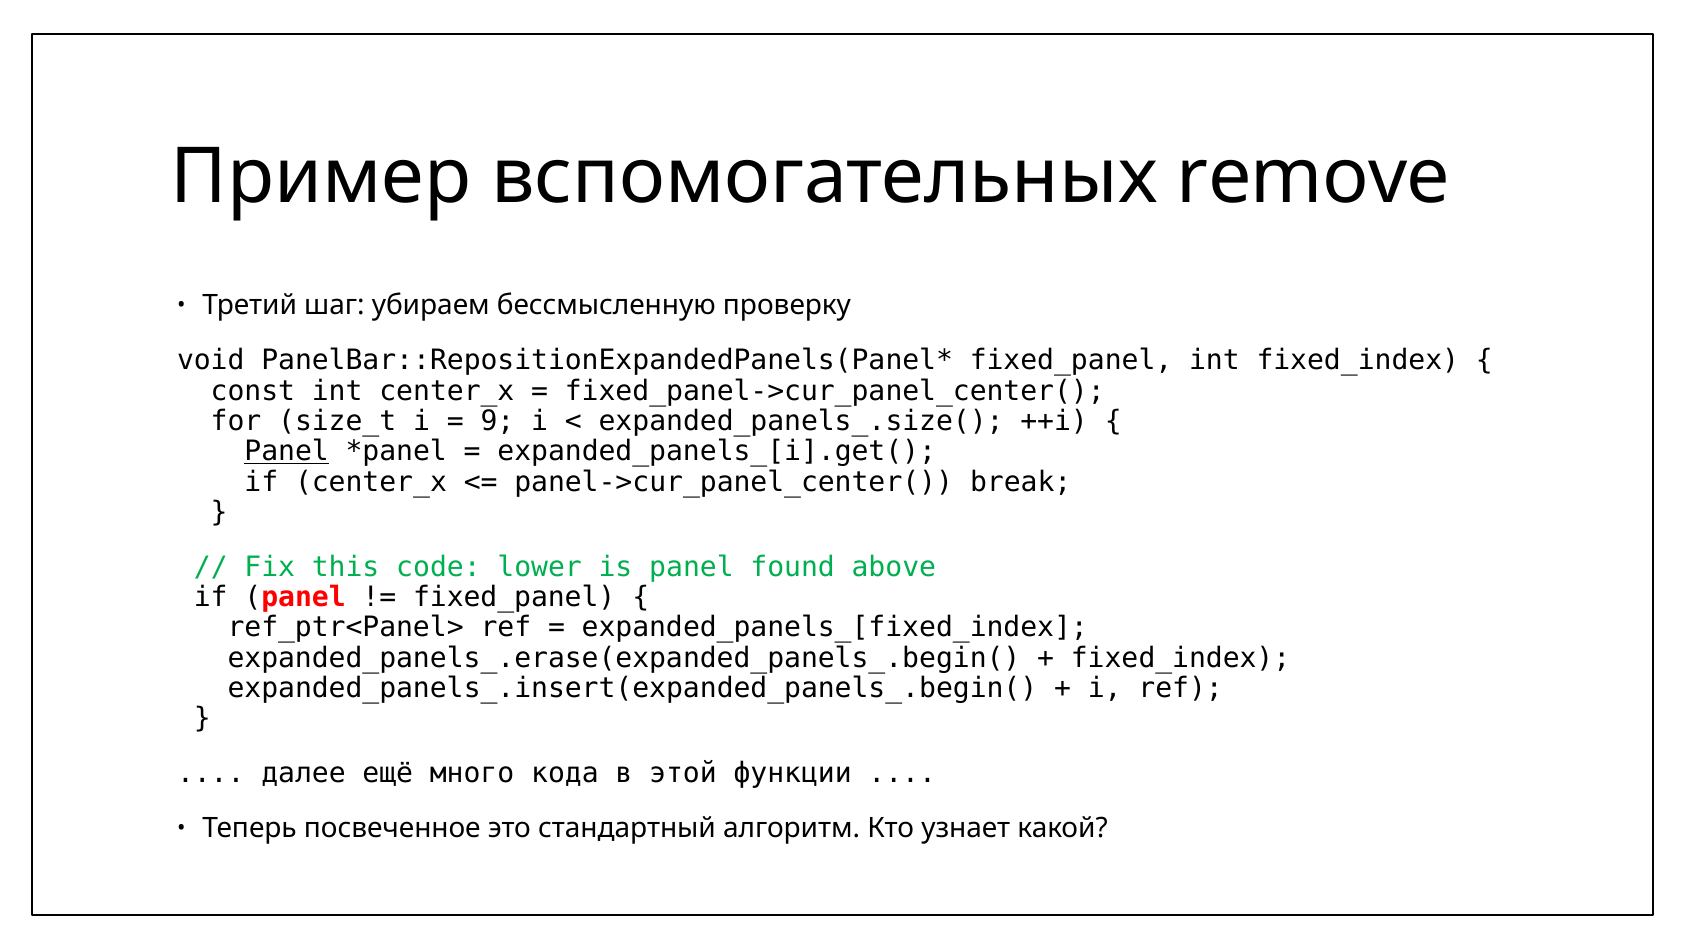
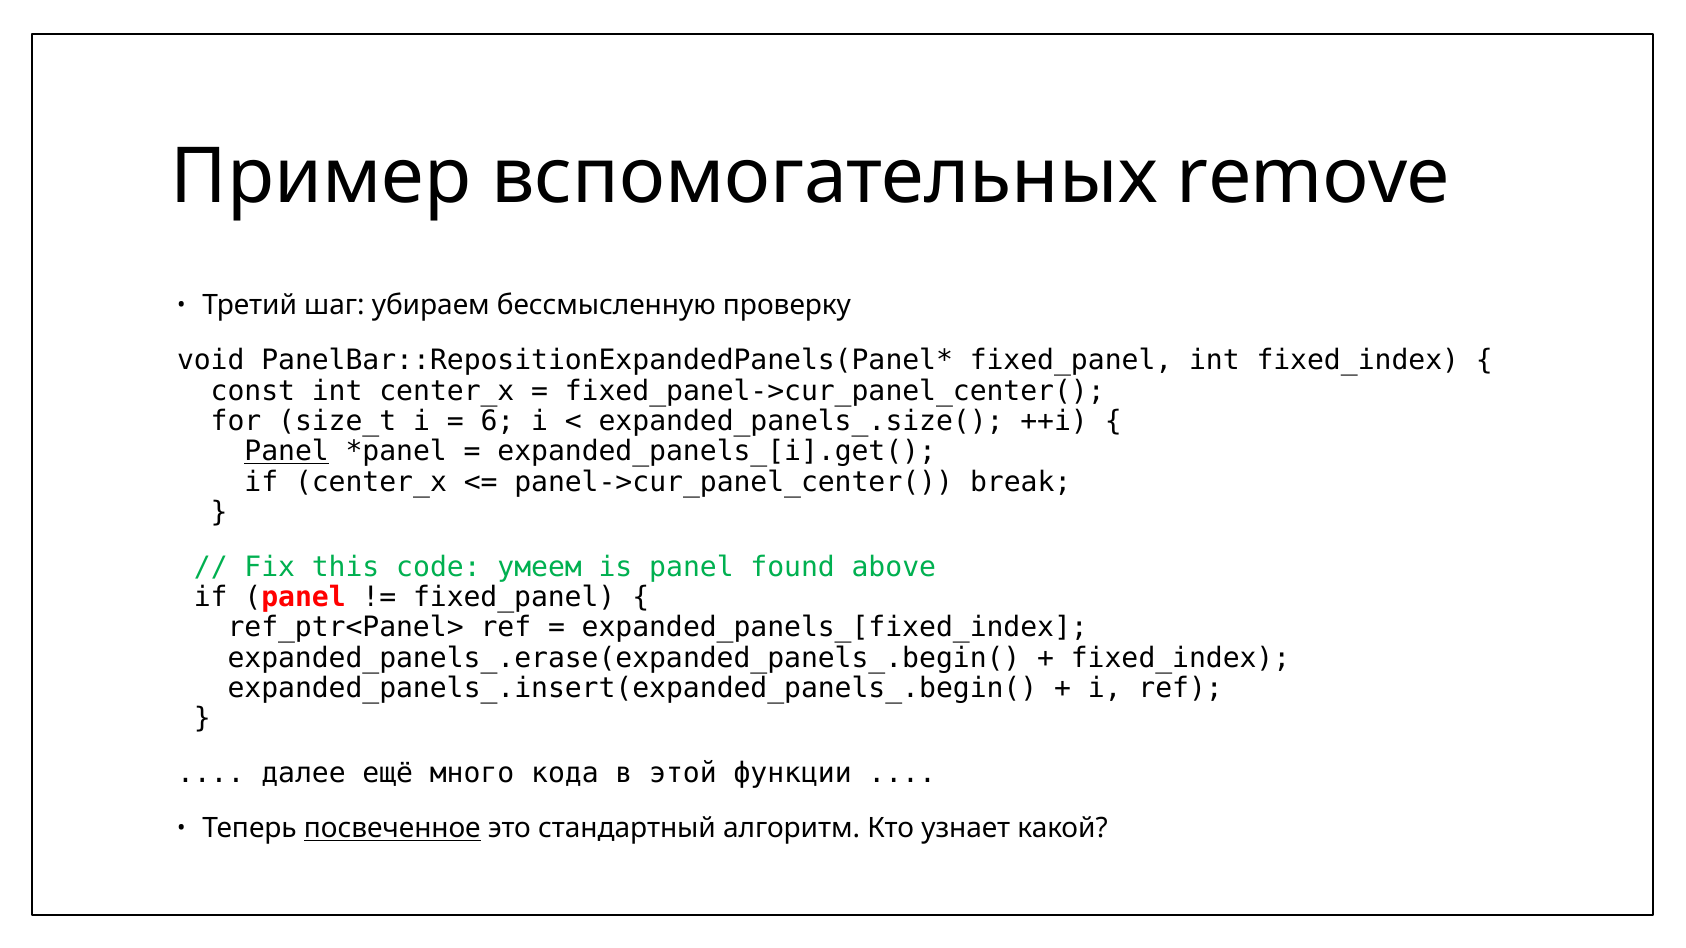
9: 9 -> 6 (497, 421)
lower: lower -> умеем (540, 567)
посвеченное underline: none -> present (392, 829)
